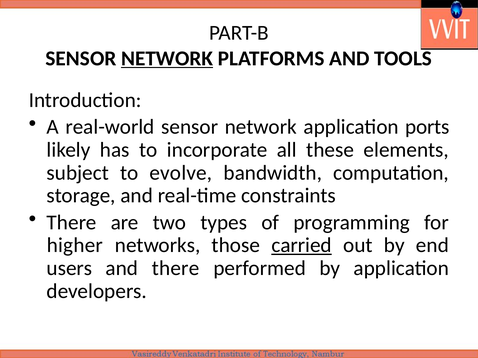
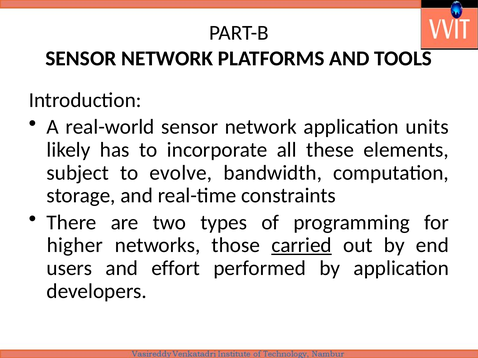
NETWORK underline: present -> none (167, 58)
ports: ports -> units (427, 127)
and there: there -> effort (176, 269)
